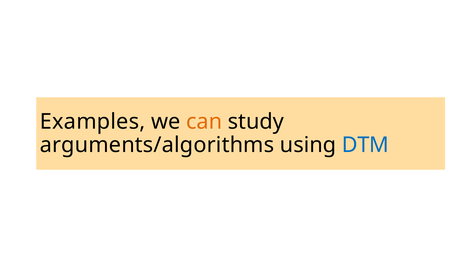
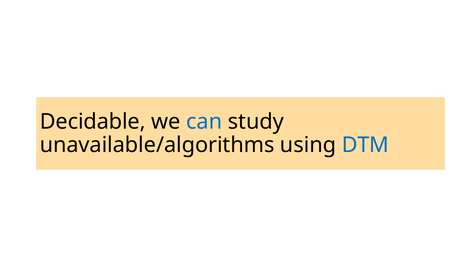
Examples: Examples -> Decidable (93, 121)
can colour: orange -> blue (204, 121)
arguments/algorithms: arguments/algorithms -> unavailable/algorithms (157, 145)
